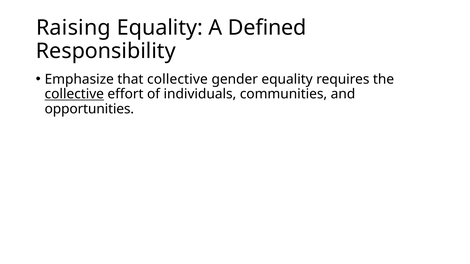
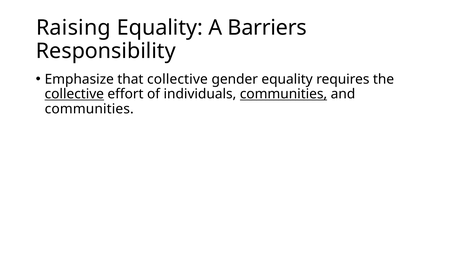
Defined: Defined -> Barriers (267, 28)
communities underline: none -> present (284, 94)
opportunities: opportunities -> communities (89, 109)
